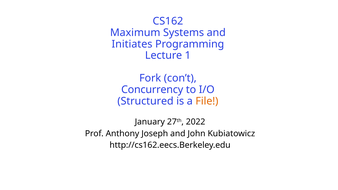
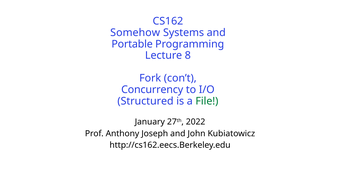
Maximum: Maximum -> Somehow (135, 33)
Initiates: Initiates -> Portable (132, 44)
1: 1 -> 8 (188, 55)
File colour: orange -> green (207, 101)
